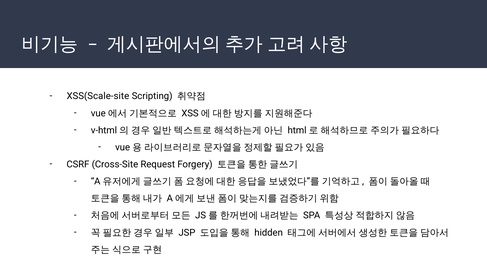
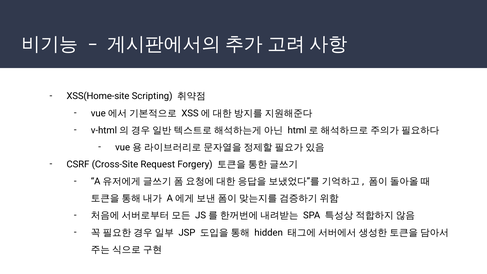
XSS(Scale-site: XSS(Scale-site -> XSS(Home-site (98, 96)
